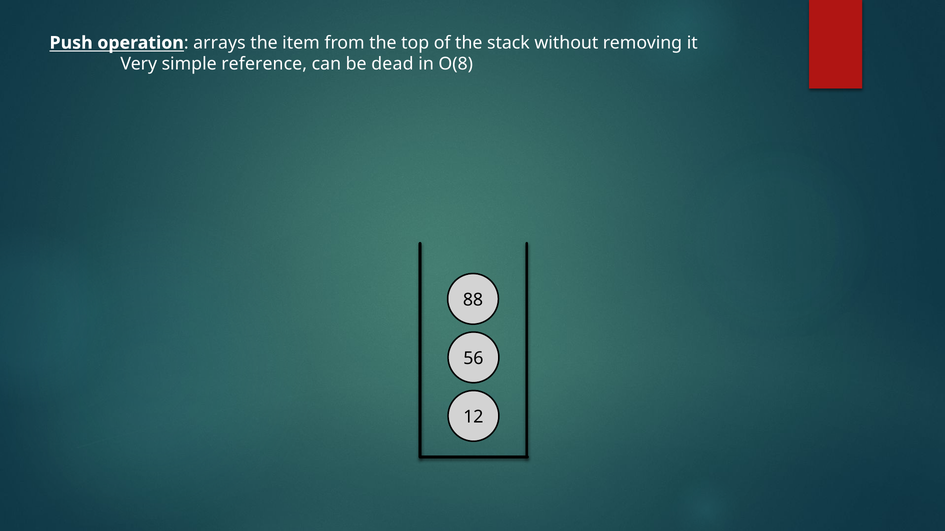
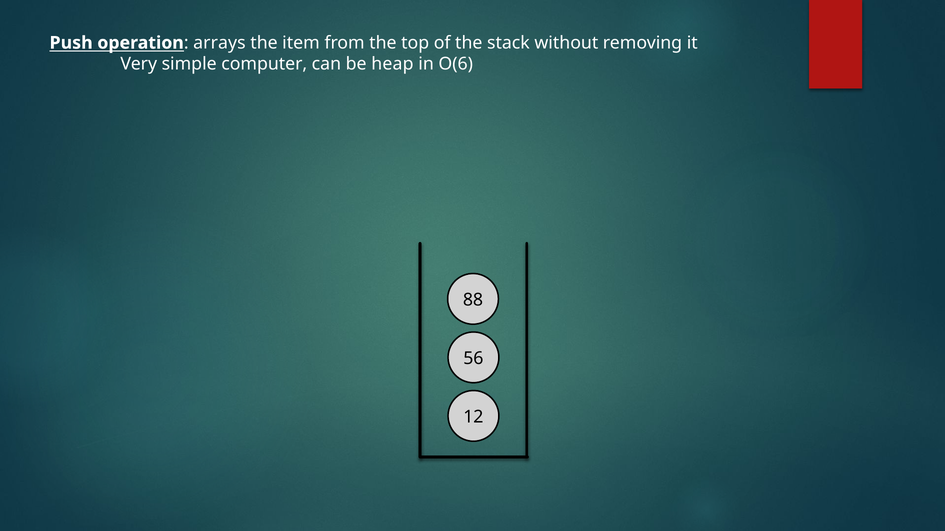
reference: reference -> computer (264, 64)
dead: dead -> heap (392, 64)
O(8: O(8 -> O(6 (456, 64)
